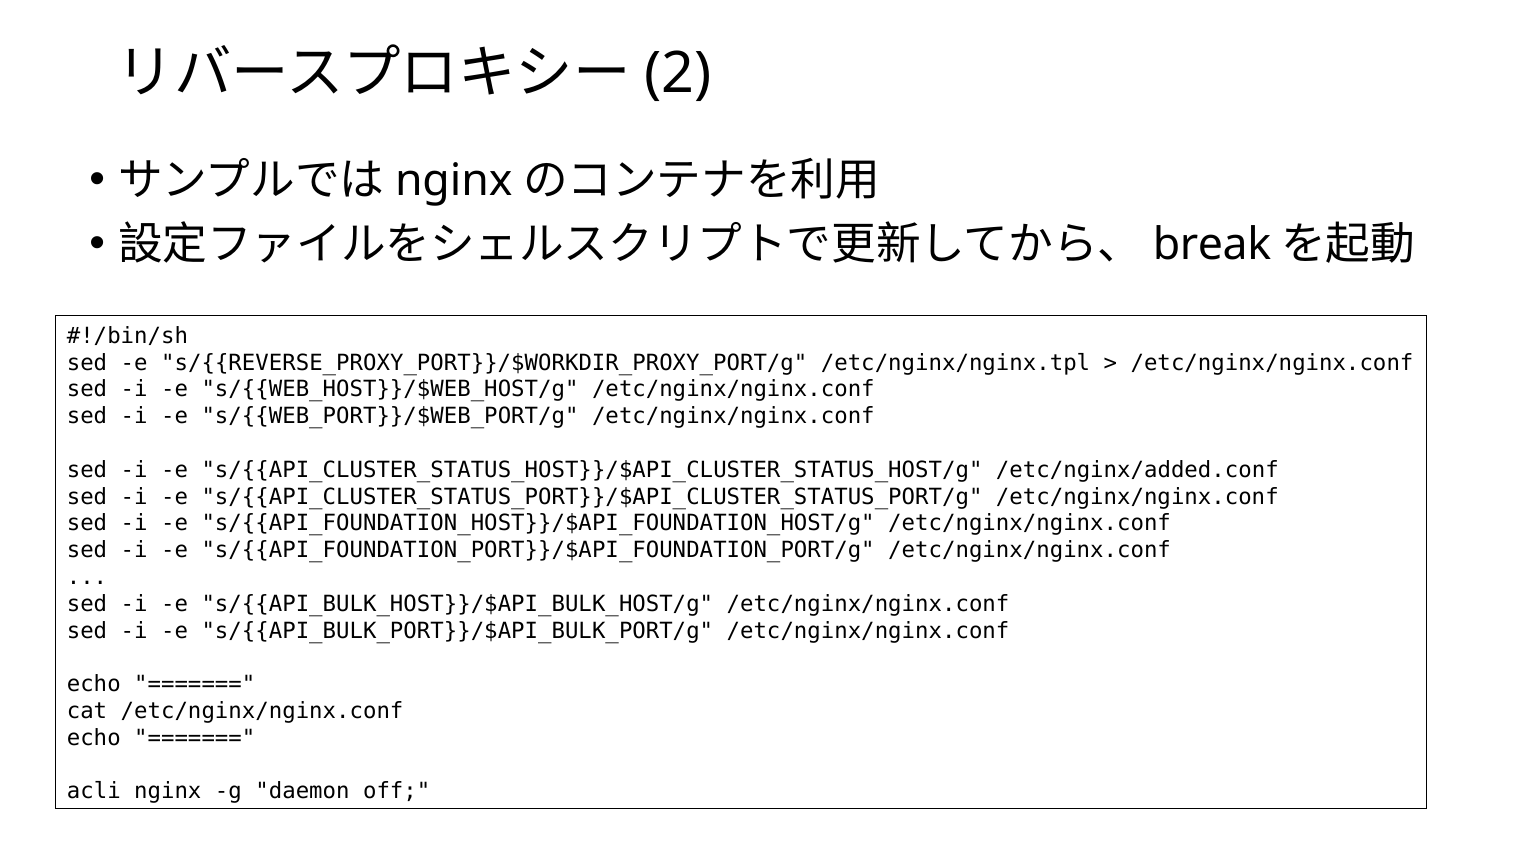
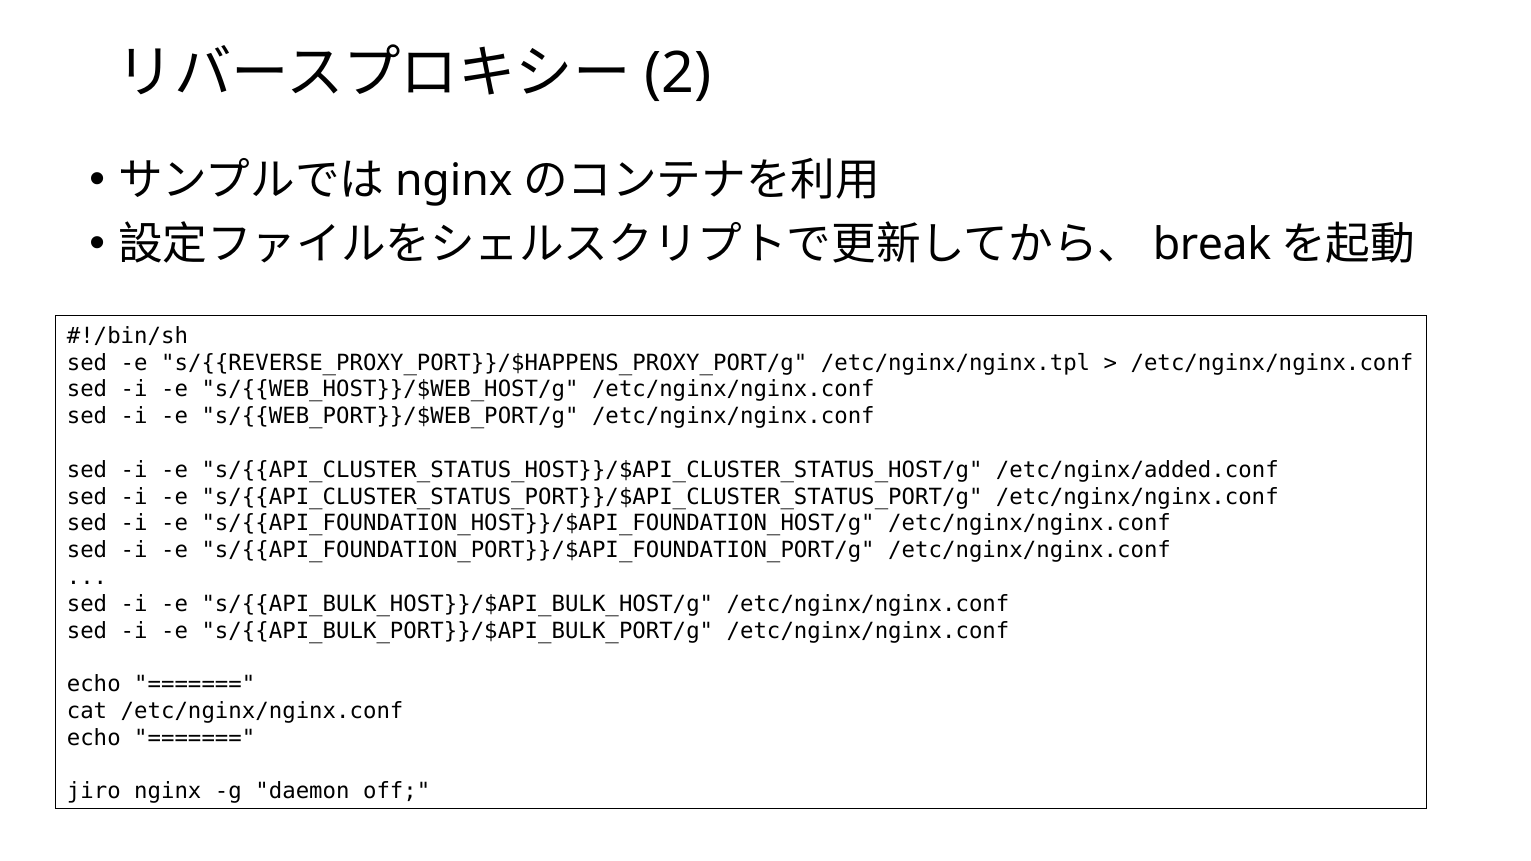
s/{{REVERSE_PROXY_PORT}}/$WORKDIR_PROXY_PORT/g: s/{{REVERSE_PROXY_PORT}}/$WORKDIR_PROXY_PORT/g -> s/{{REVERSE_PROXY_PORT}}/$HAPPENS_PROXY_PORT/g (484, 363)
acli: acli -> jiro (94, 792)
